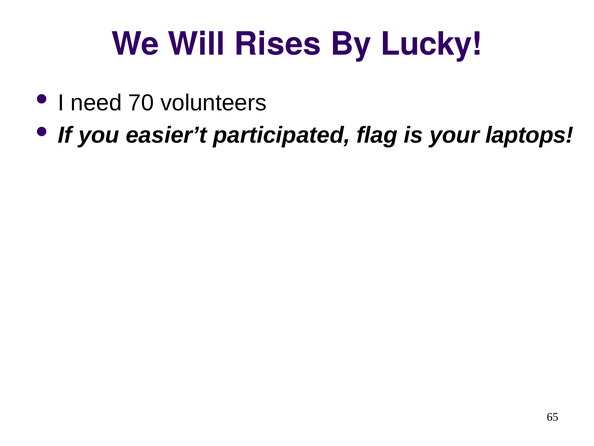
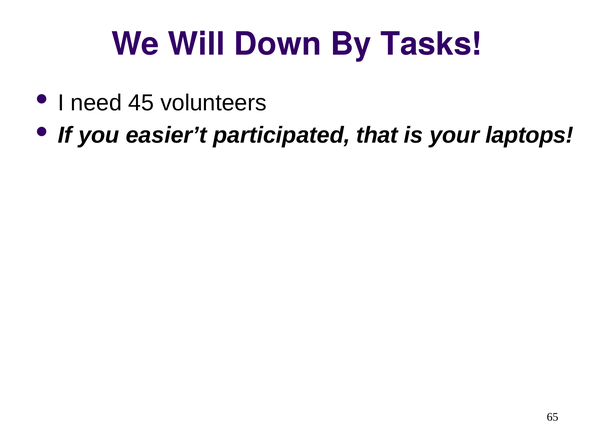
Rises: Rises -> Down (278, 44)
Lucky: Lucky -> Tasks (431, 44)
70: 70 -> 45 (141, 103)
flag: flag -> that (377, 135)
